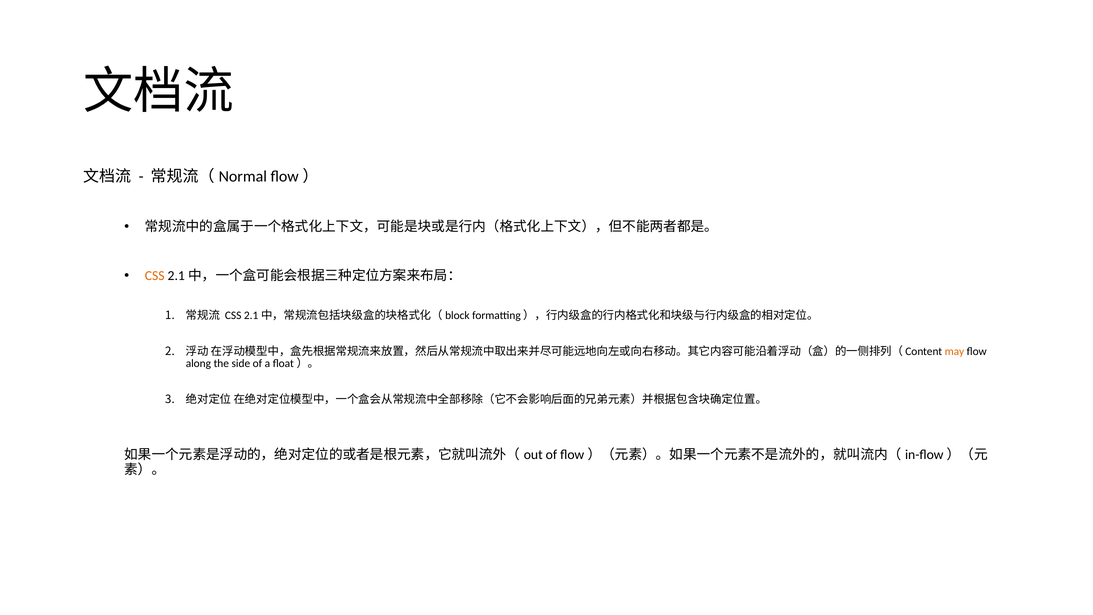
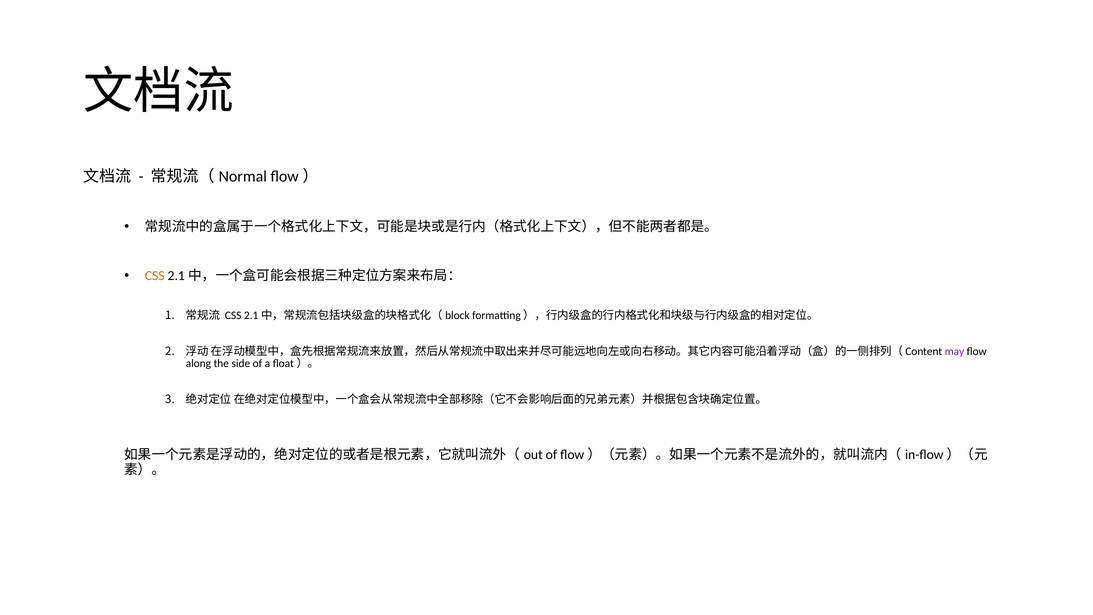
may colour: orange -> purple (954, 351)
